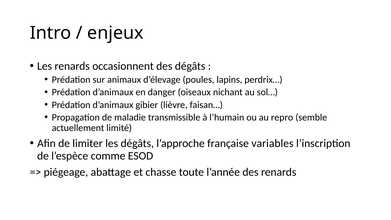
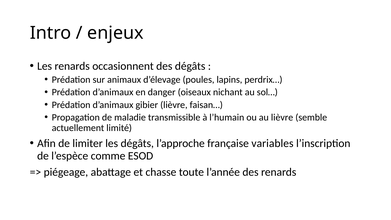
au repro: repro -> lièvre (282, 117)
